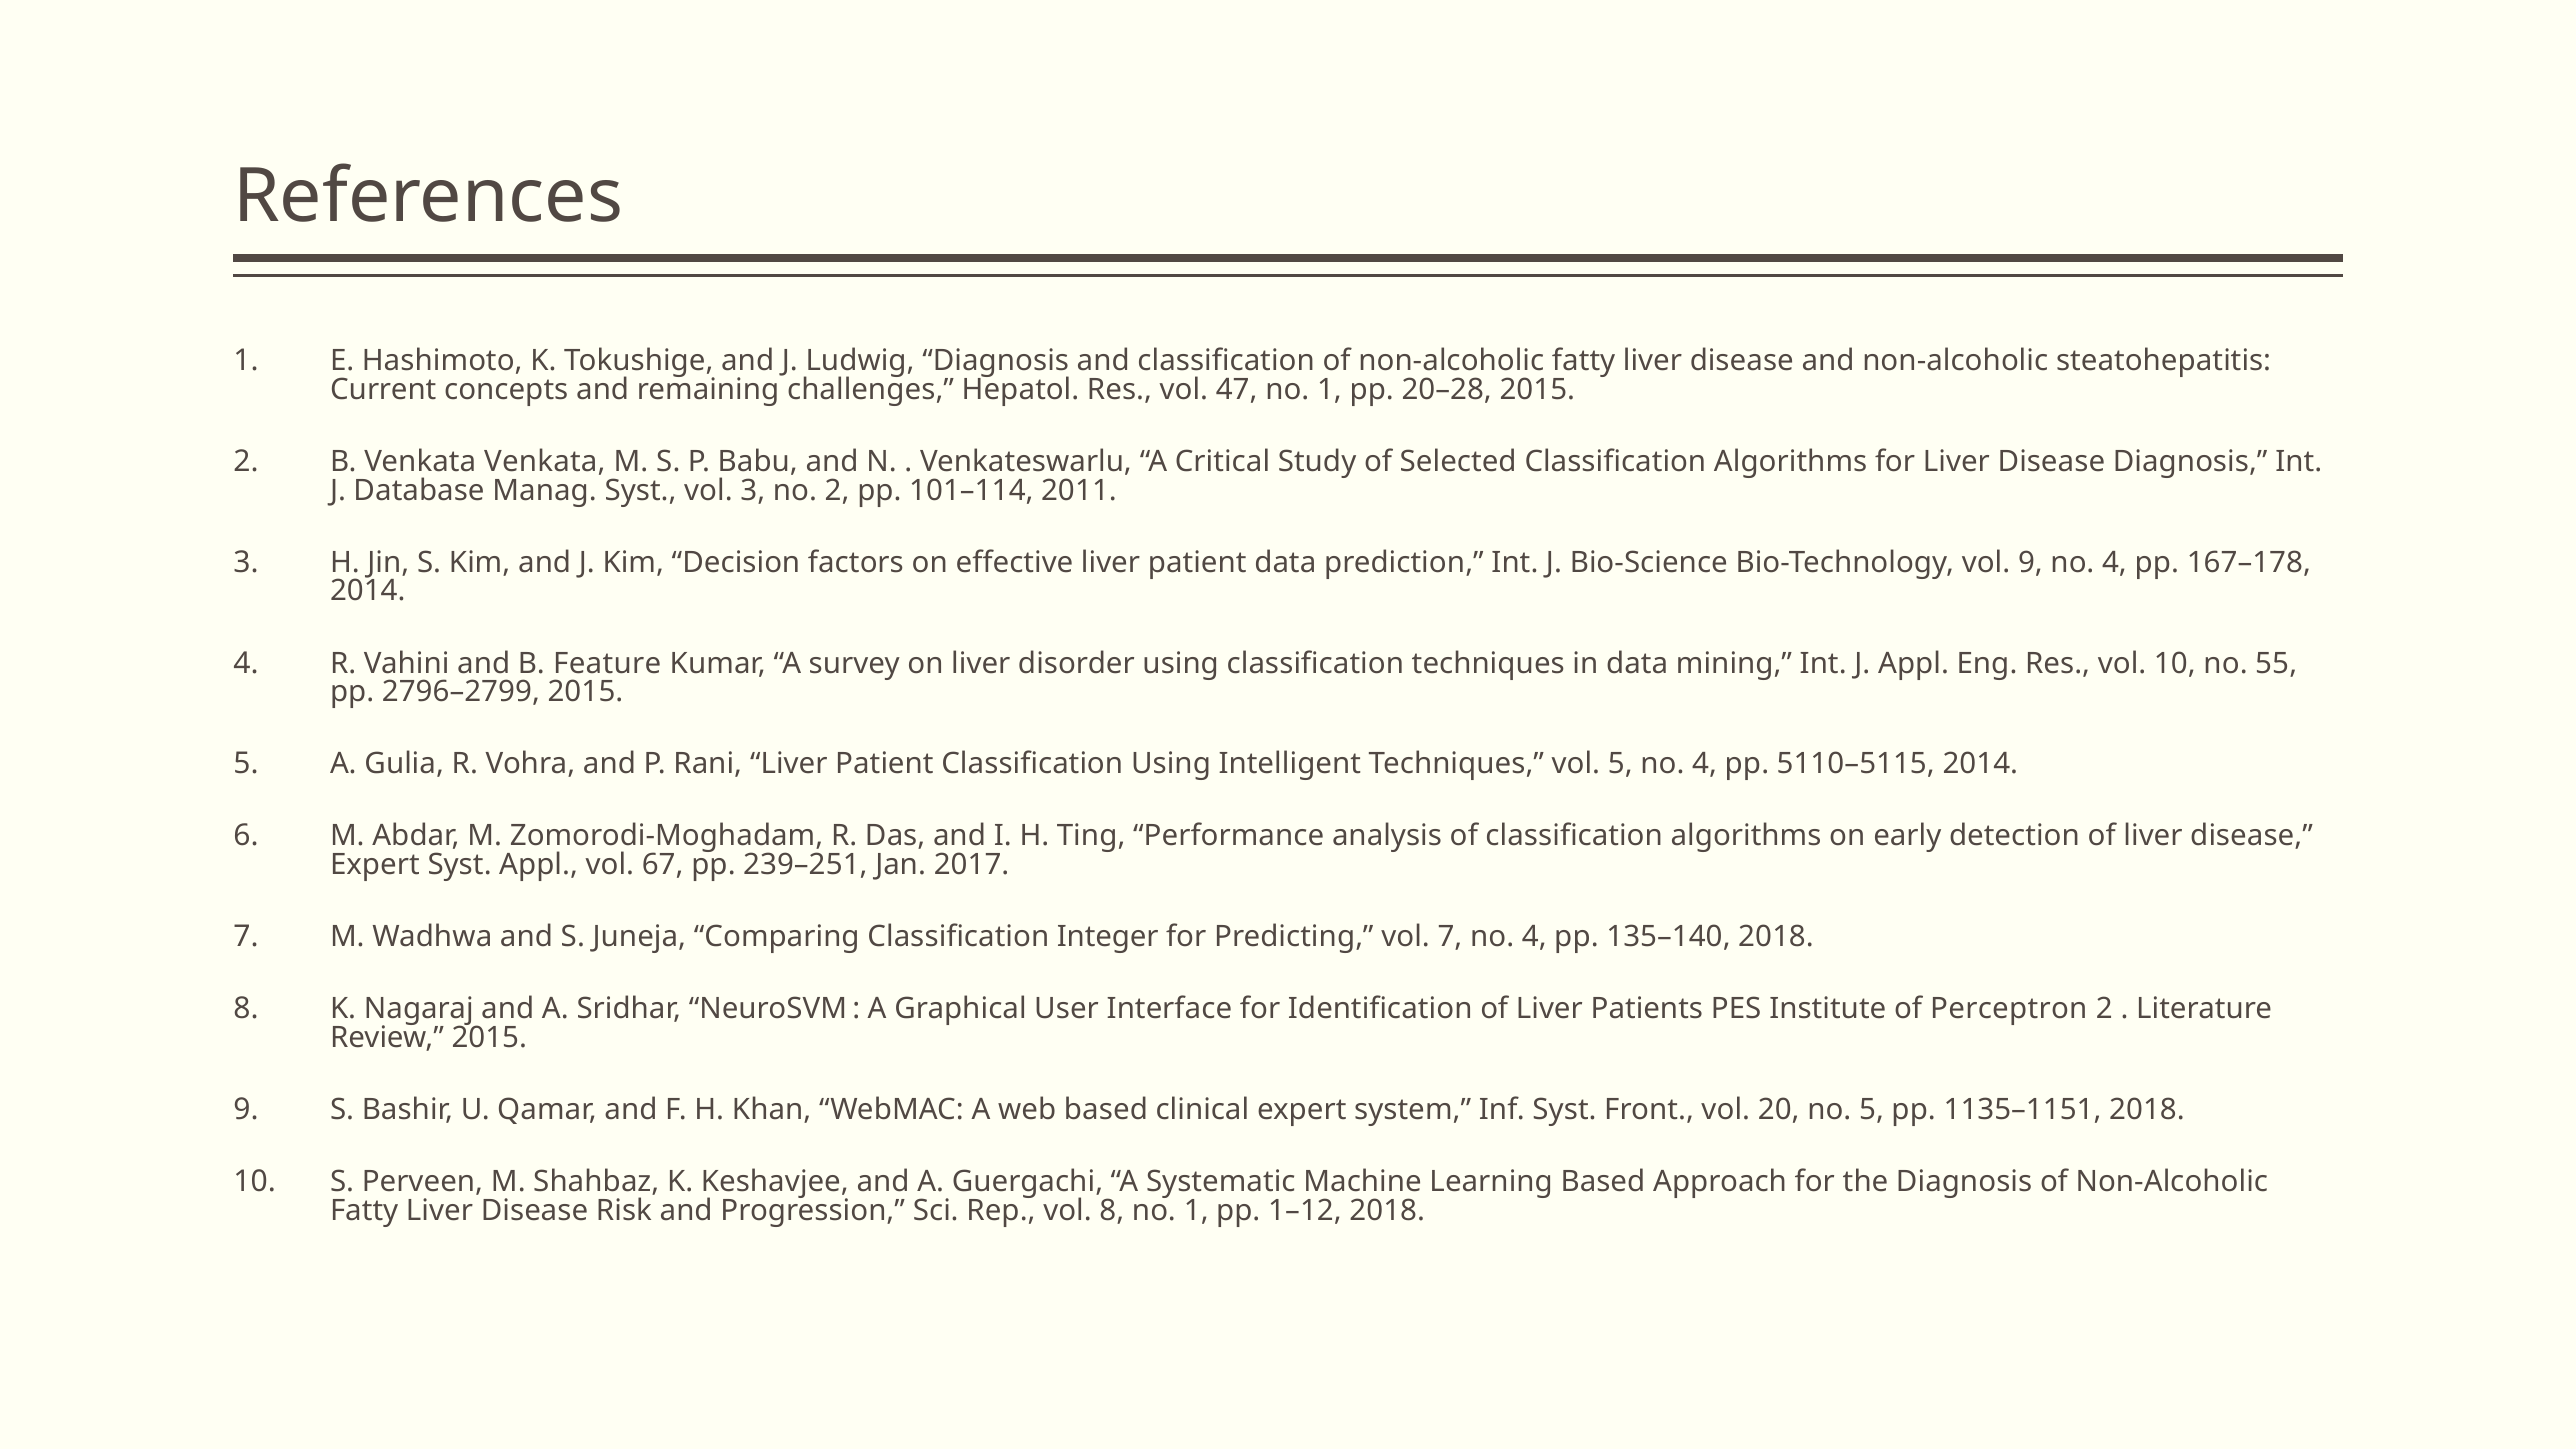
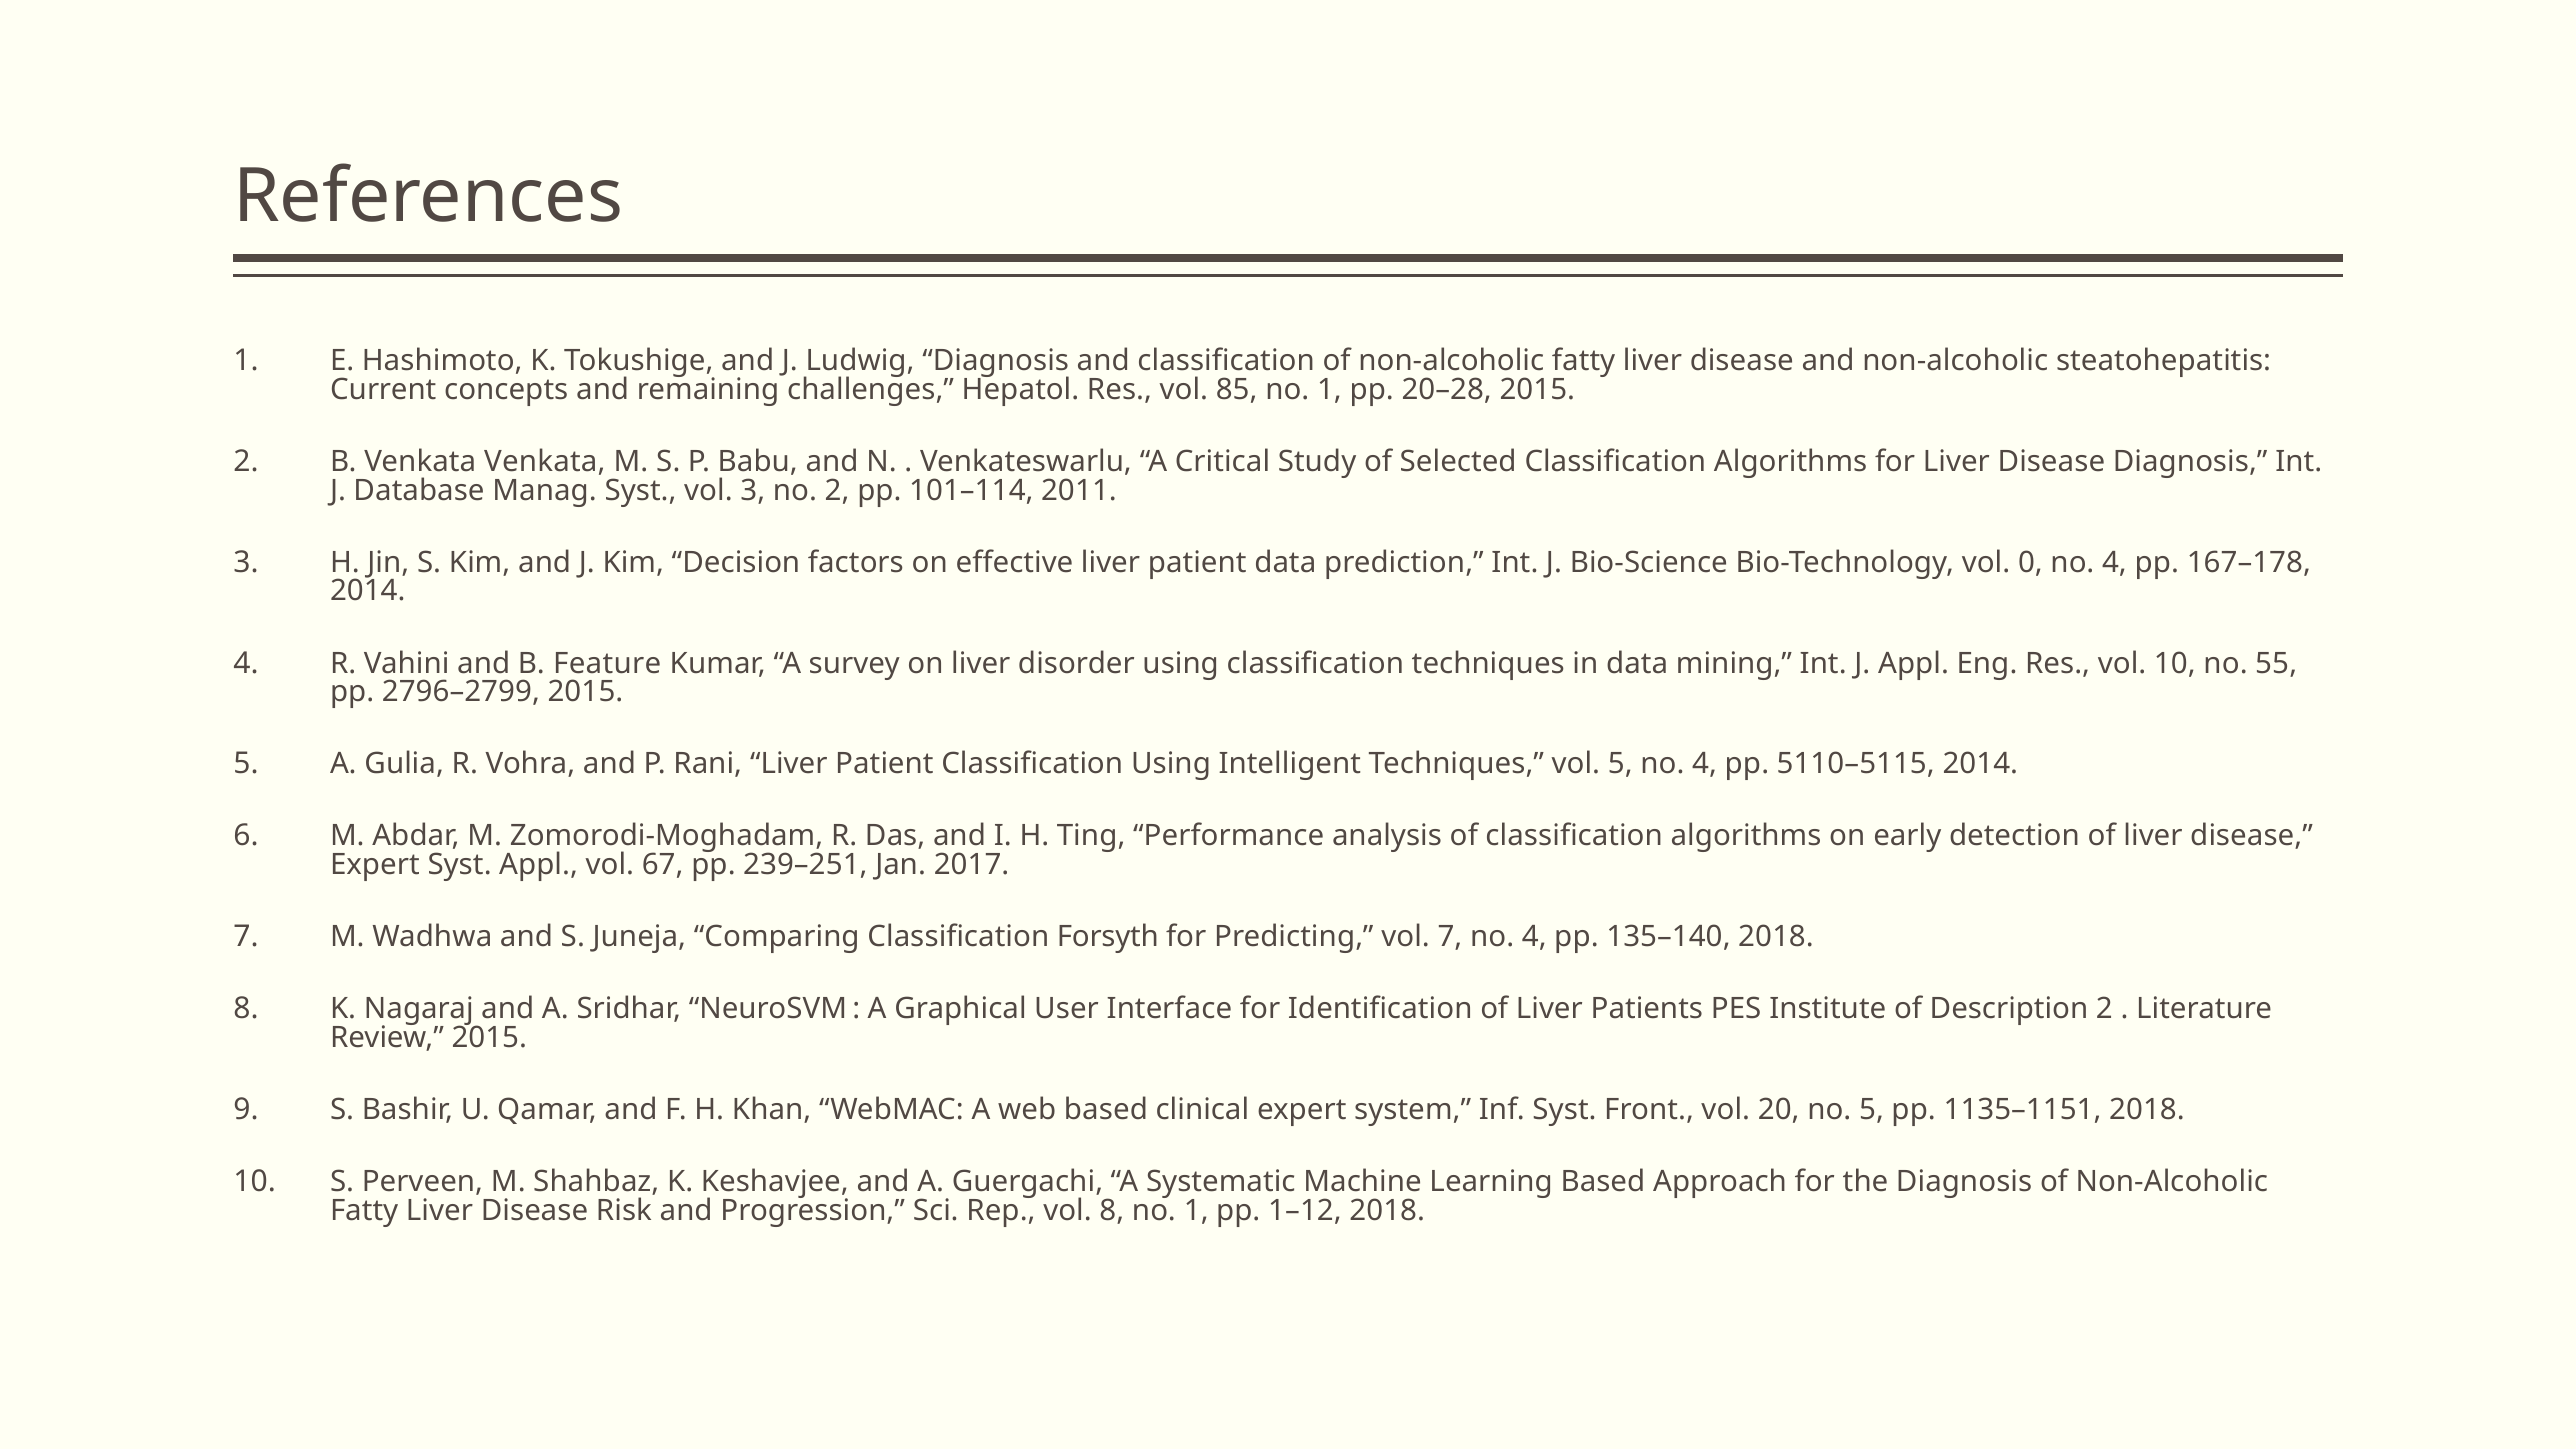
47: 47 -> 85 (1237, 390)
vol 9: 9 -> 0 (2030, 563)
Integer: Integer -> Forsyth (1108, 937)
Perceptron: Perceptron -> Description (2009, 1009)
